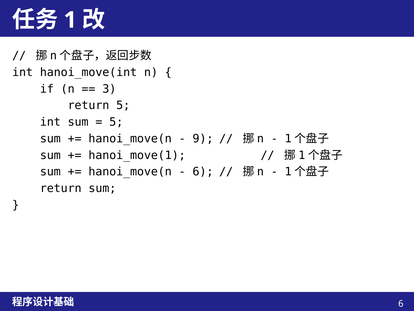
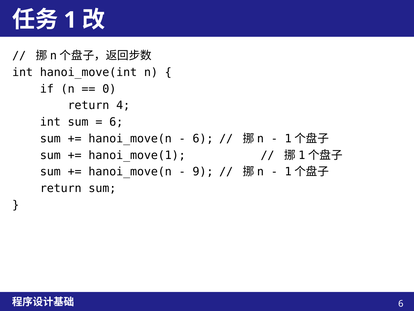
3: 3 -> 0 (109, 89)
return 5: 5 -> 4 (123, 105)
5: 5 -> 6 (116, 122)
9: 9 -> 6 (203, 138)
6: 6 -> 9 (203, 172)
